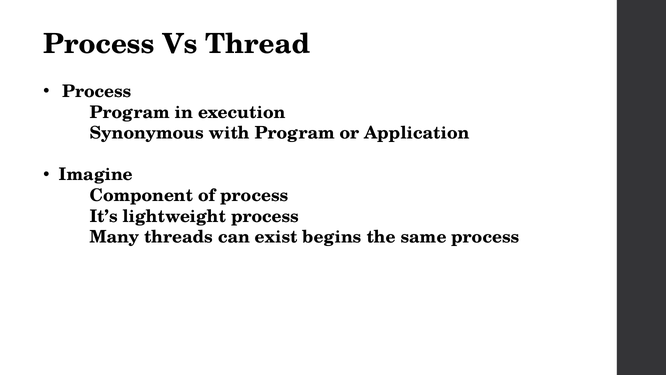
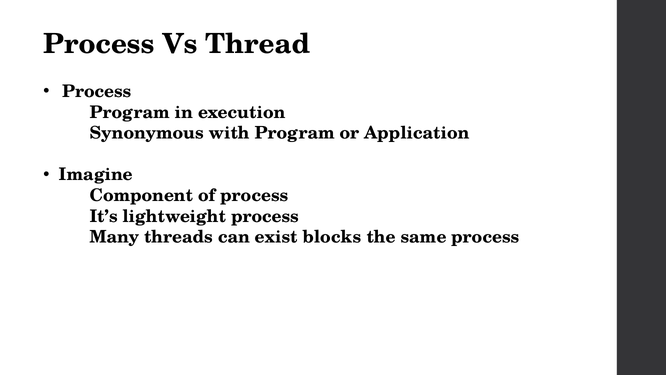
begins: begins -> blocks (332, 237)
